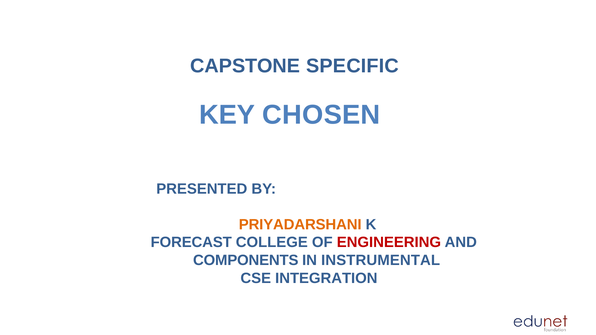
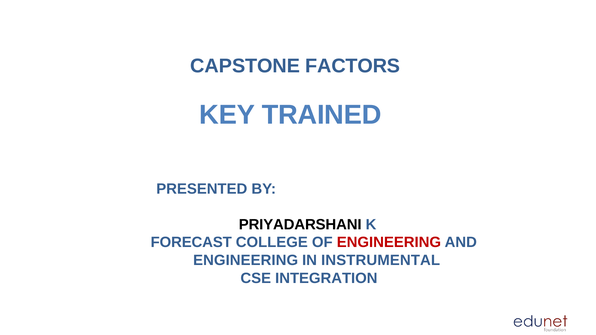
SPECIFIC: SPECIFIC -> FACTORS (353, 66)
CHOSEN: CHOSEN -> TRAINED (322, 115)
PRIYADARSHANI colour: orange -> black (300, 225)
COMPONENTS: COMPONENTS -> ENGINEERING (246, 260)
